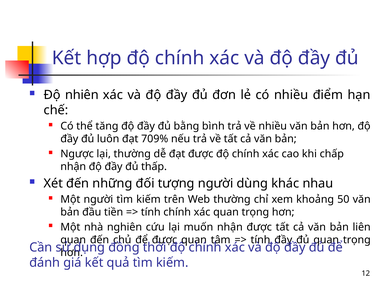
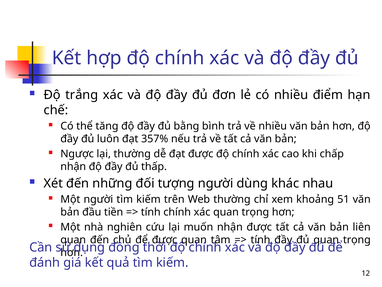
nhiên: nhiên -> trắng (82, 95)
709%: 709% -> 357% (155, 139)
50: 50 -> 51 (343, 199)
